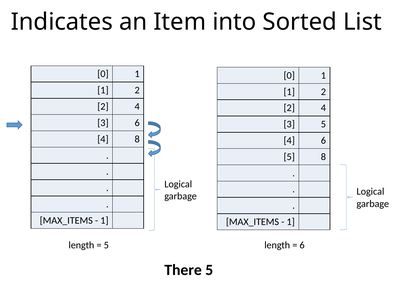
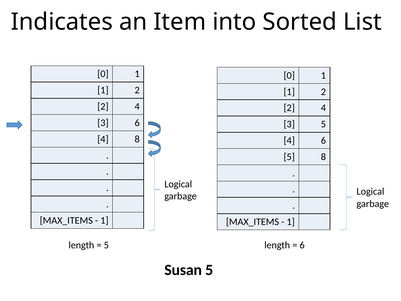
There: There -> Susan (183, 270)
